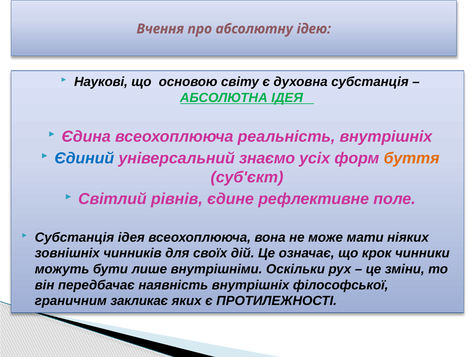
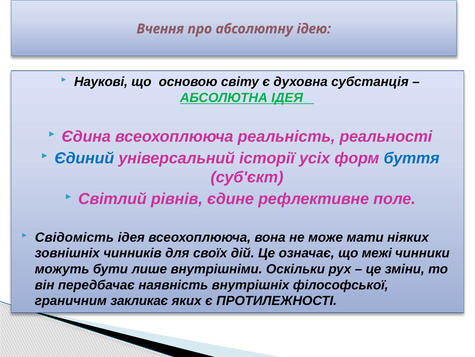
реальність внутрішніх: внутрішніх -> реальності (386, 136)
знаємо: знаємо -> історії (267, 158)
буття colour: orange -> blue (412, 158)
Субстанція: Субстанція -> Свідомість (74, 237)
крок: крок -> межі (377, 253)
